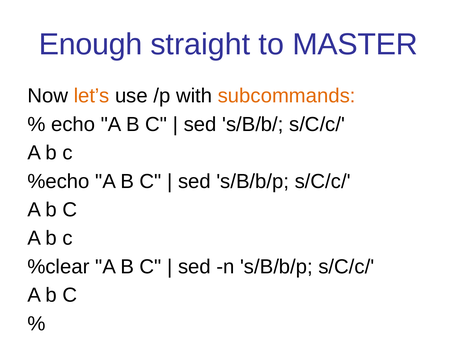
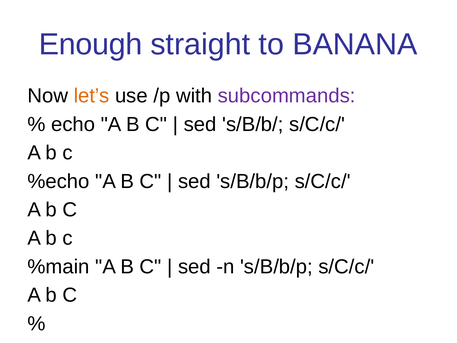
MASTER: MASTER -> BANANA (355, 44)
subcommands colour: orange -> purple (287, 96)
%clear: %clear -> %main (58, 267)
